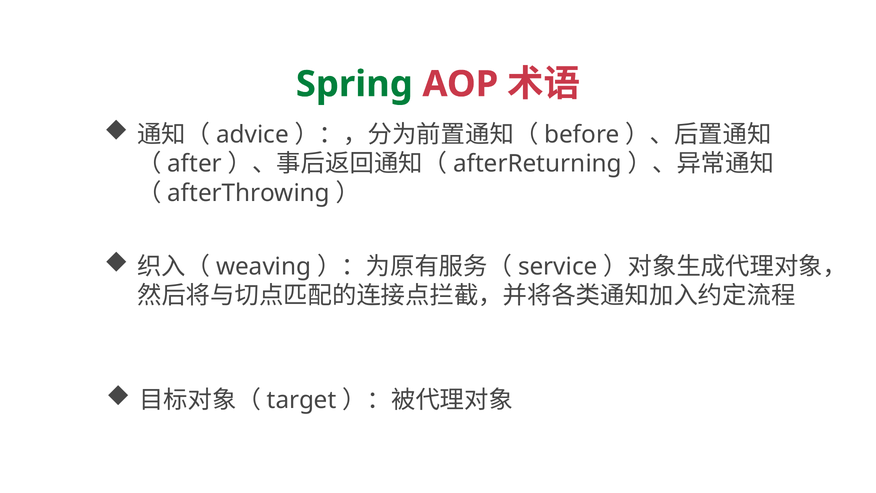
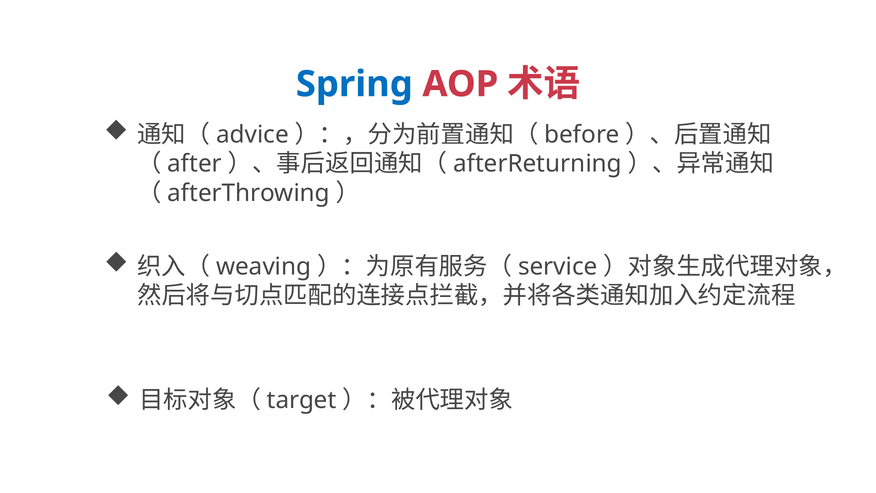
Spring colour: green -> blue (354, 84)
